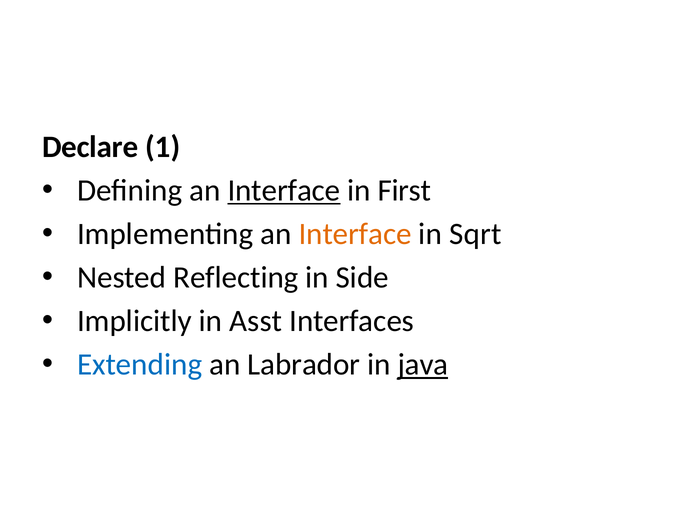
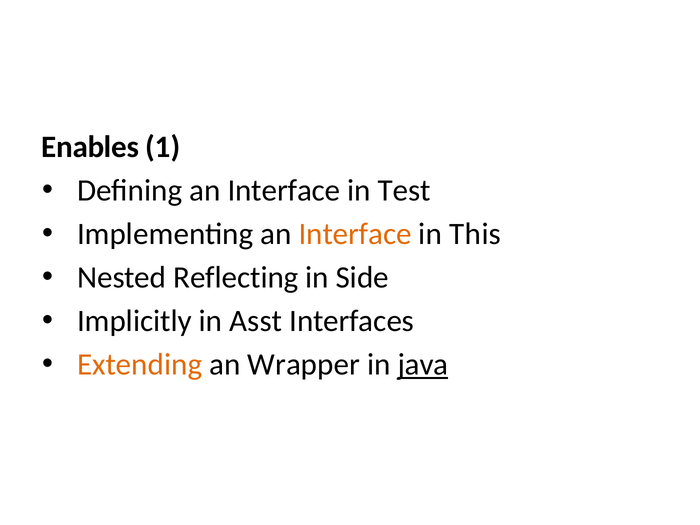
Declare: Declare -> Enables (90, 147)
Interface underline: present -> none (284, 190)
First: First -> Test (404, 190)
Sqrt: Sqrt -> This (475, 234)
Extending colour: blue -> orange (140, 365)
Labrador: Labrador -> Wrapper (304, 365)
